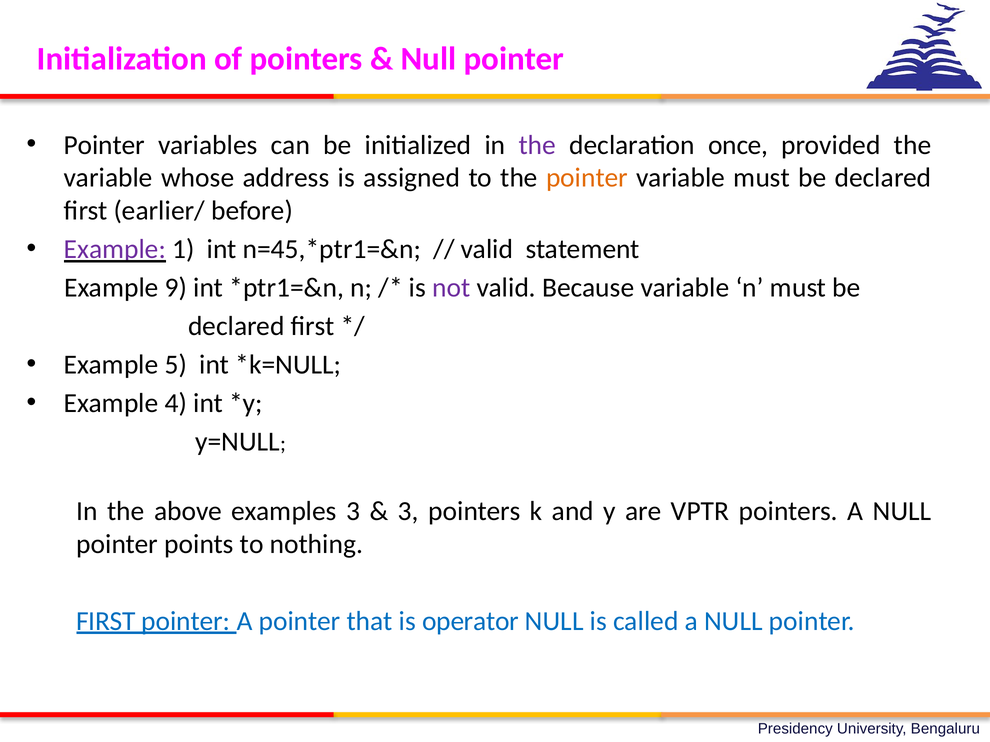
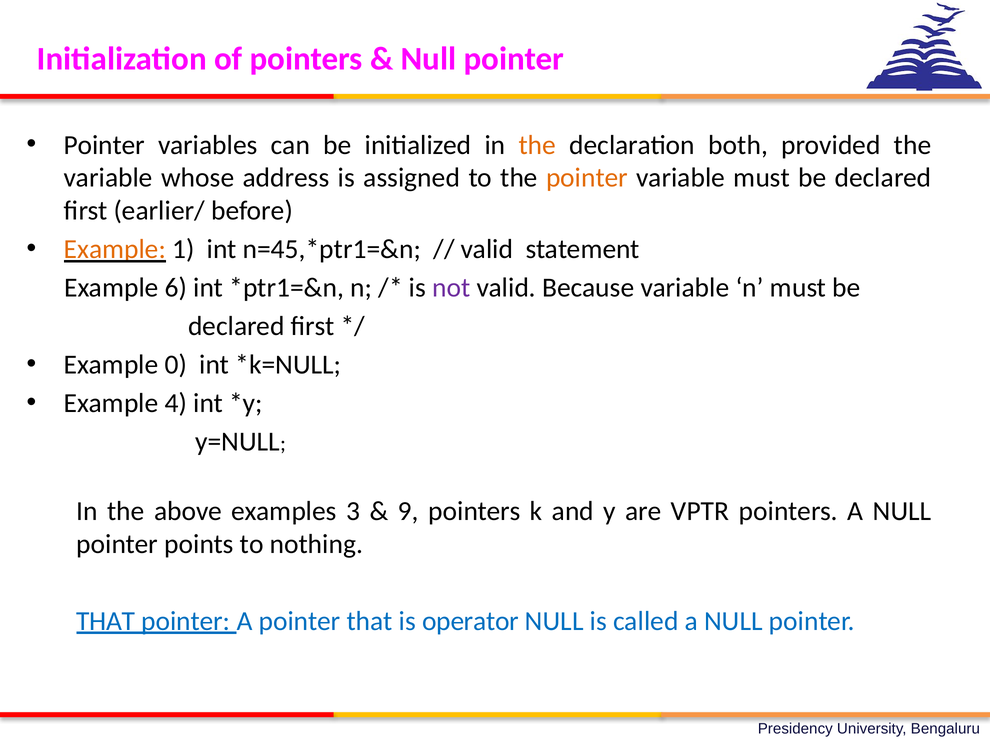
the colour: purple -> orange (537, 145)
once: once -> both (738, 145)
Example colour: purple -> orange (115, 250)
9: 9 -> 6 (176, 288)
5: 5 -> 0 (176, 365)
3: 3 -> 9 (408, 511)
FIRST: FIRST -> THAT (106, 621)
